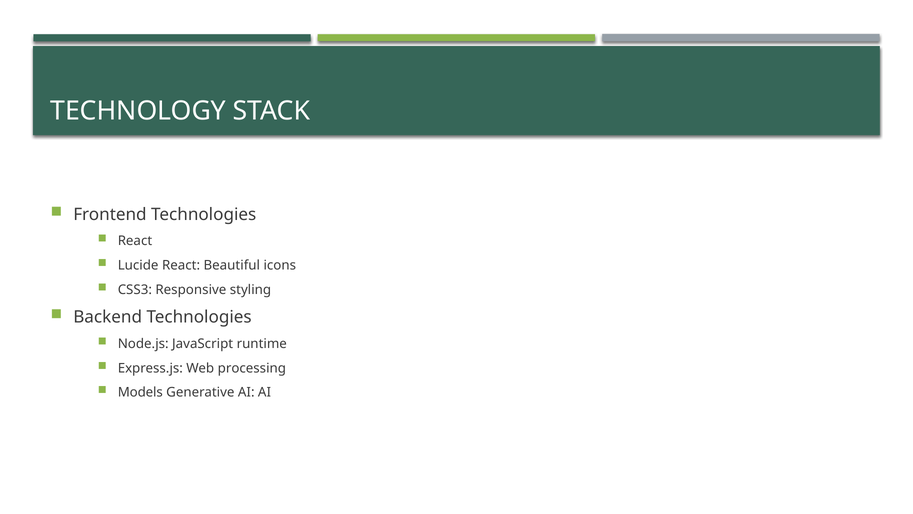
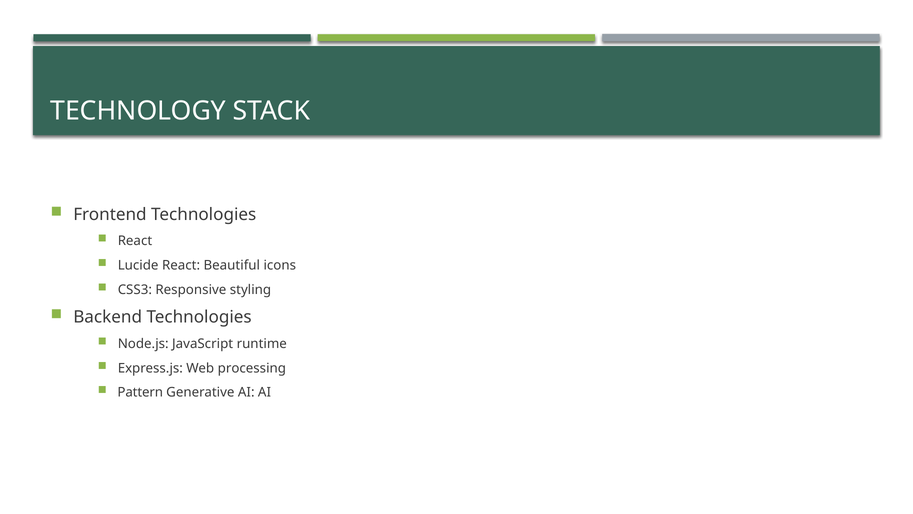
Models: Models -> Pattern (140, 392)
